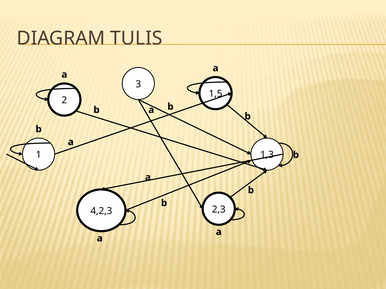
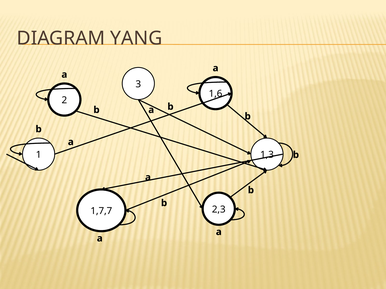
TULIS: TULIS -> YANG (136, 38)
1,5: 1,5 -> 1,6 (216, 94)
4,2,3: 4,2,3 -> 1,7,7 (101, 211)
